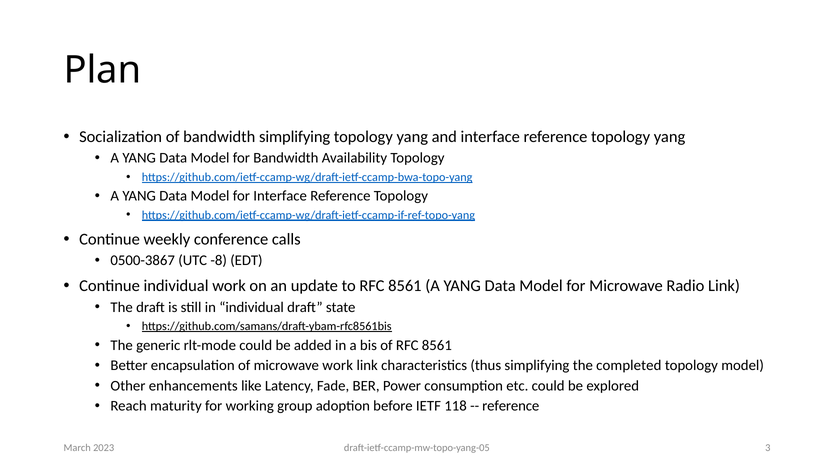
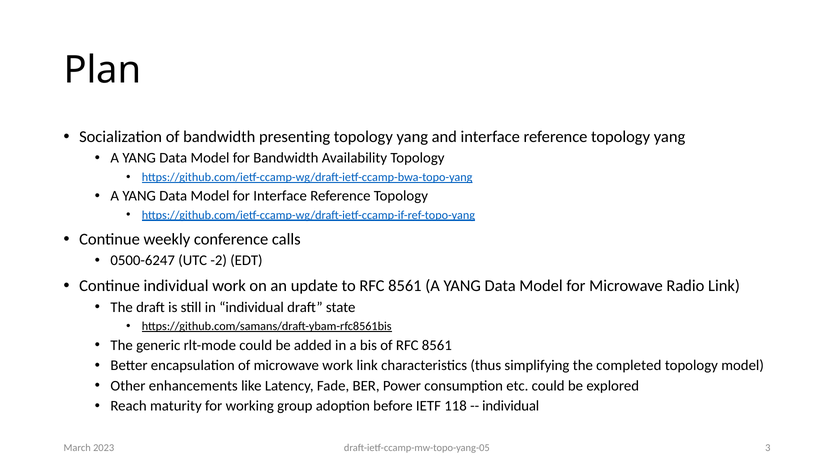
bandwidth simplifying: simplifying -> presenting (295, 137)
0500-3867: 0500-3867 -> 0500-6247 (143, 260)
-8: -8 -> -2 (219, 260)
reference: reference -> individual (511, 406)
